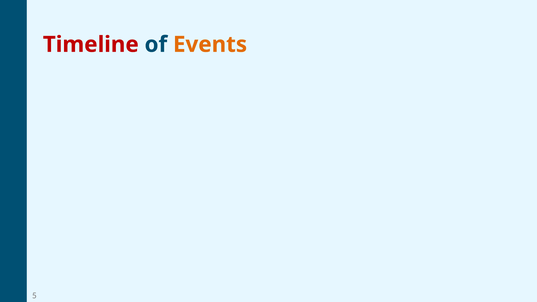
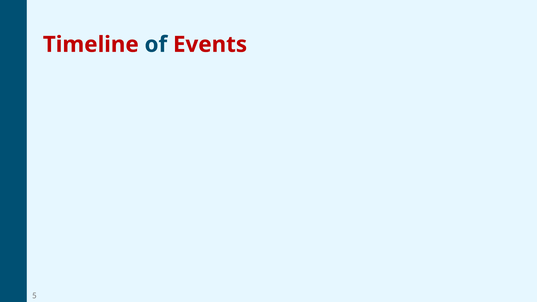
Events colour: orange -> red (210, 45)
